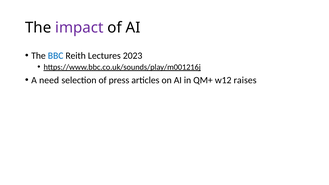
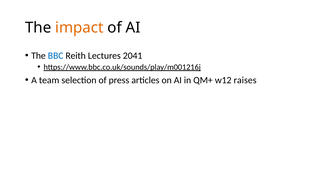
impact colour: purple -> orange (79, 28)
2023: 2023 -> 2041 (133, 56)
need: need -> team (49, 80)
